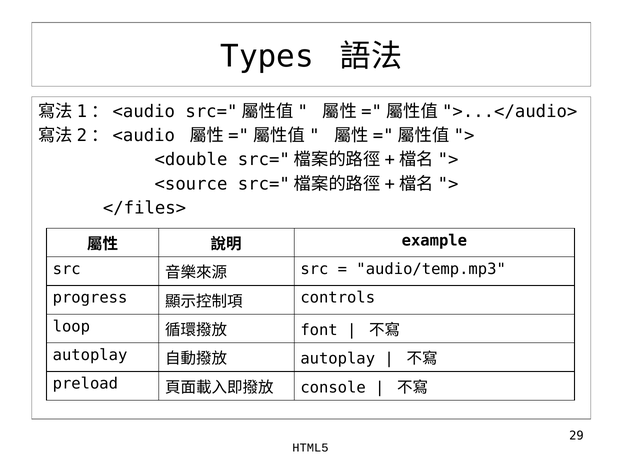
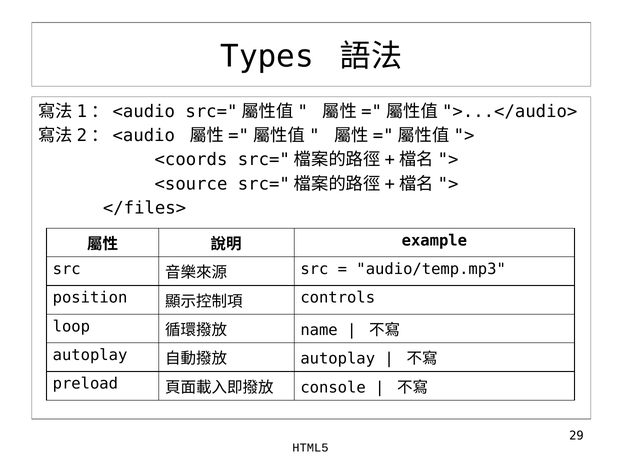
<double: <double -> <coords (191, 160)
progress: progress -> position (90, 298)
font: font -> name (319, 330)
